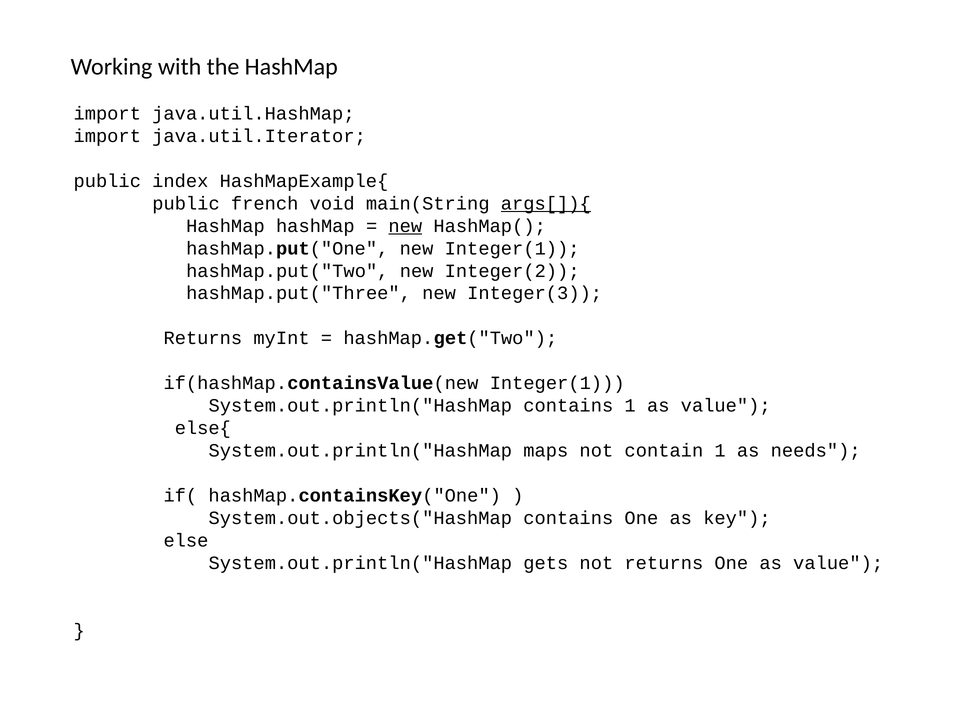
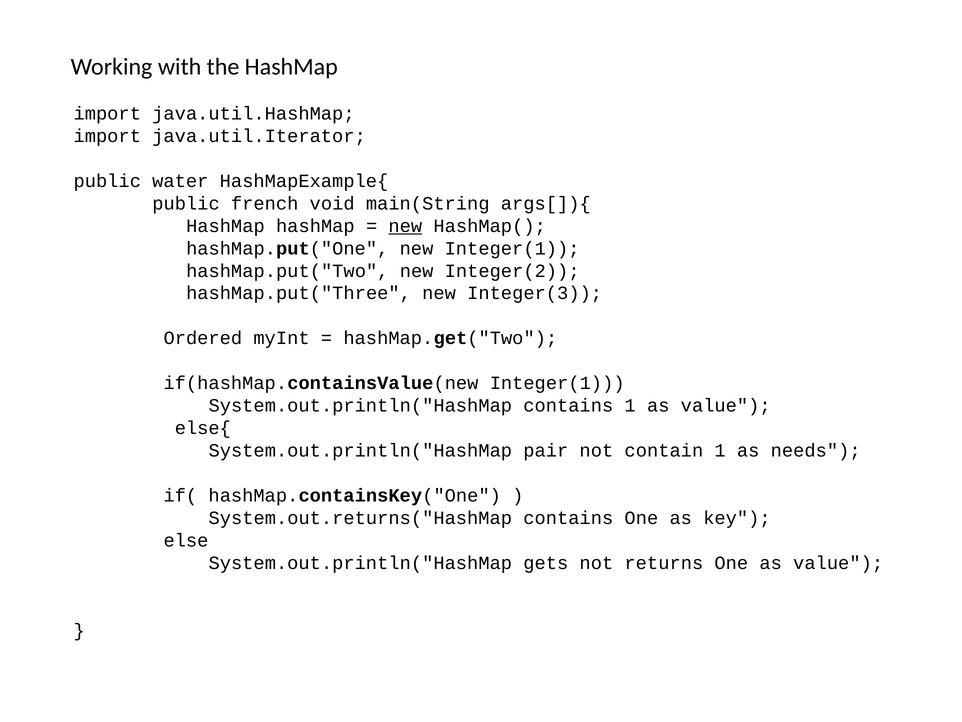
index: index -> water (180, 181)
args[]){ underline: present -> none (546, 203)
Returns: Returns -> Ordered (203, 338)
maps: maps -> pair (546, 450)
System.out.objects("HashMap: System.out.objects("HashMap -> System.out.returns("HashMap (360, 518)
